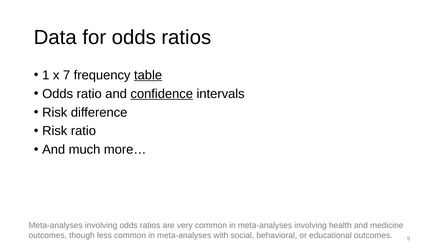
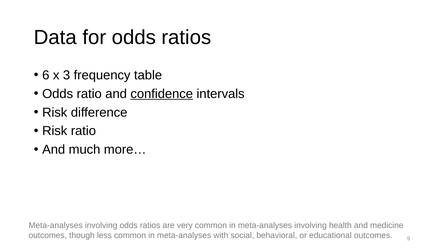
1: 1 -> 6 (46, 75)
7: 7 -> 3 (67, 75)
table underline: present -> none (148, 75)
